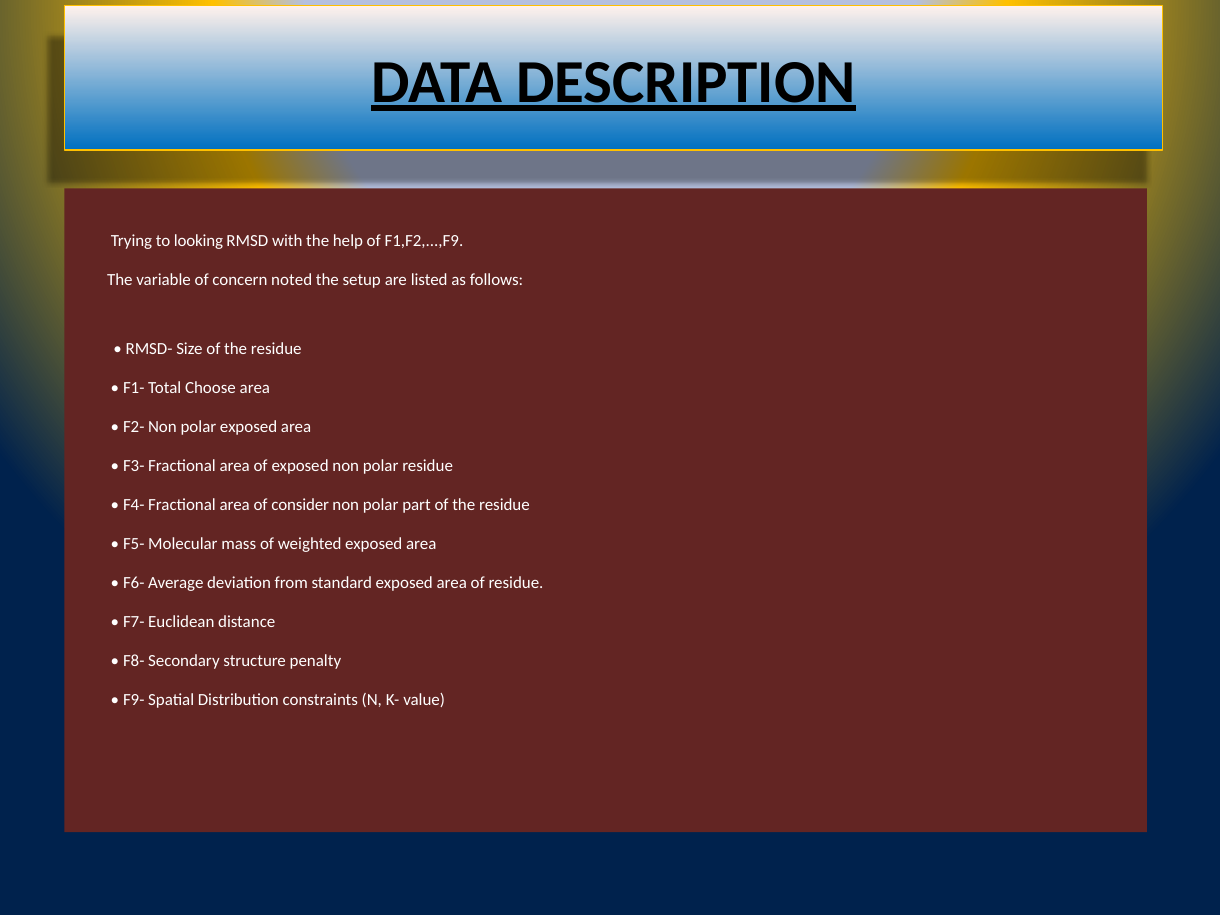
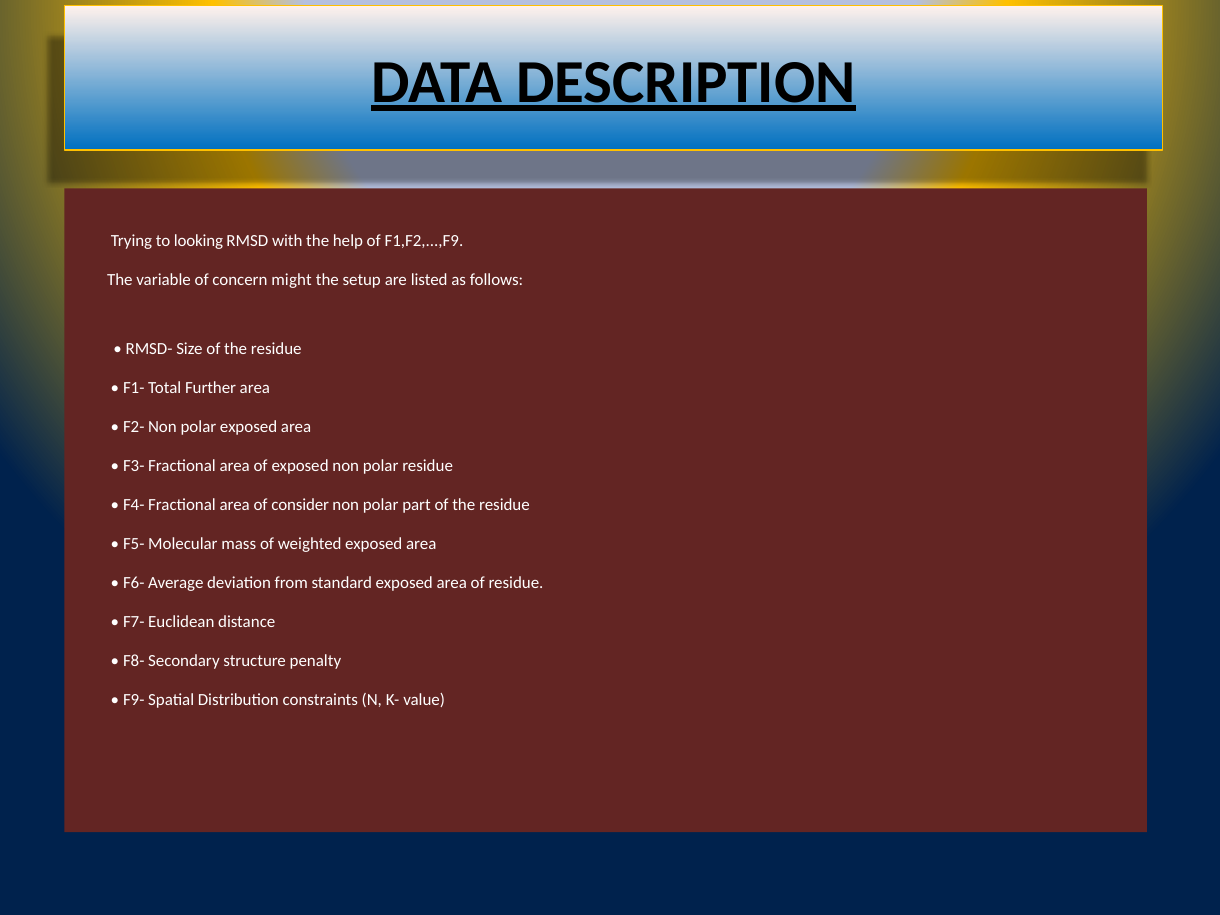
noted: noted -> might (292, 280)
Choose: Choose -> Further (211, 388)
